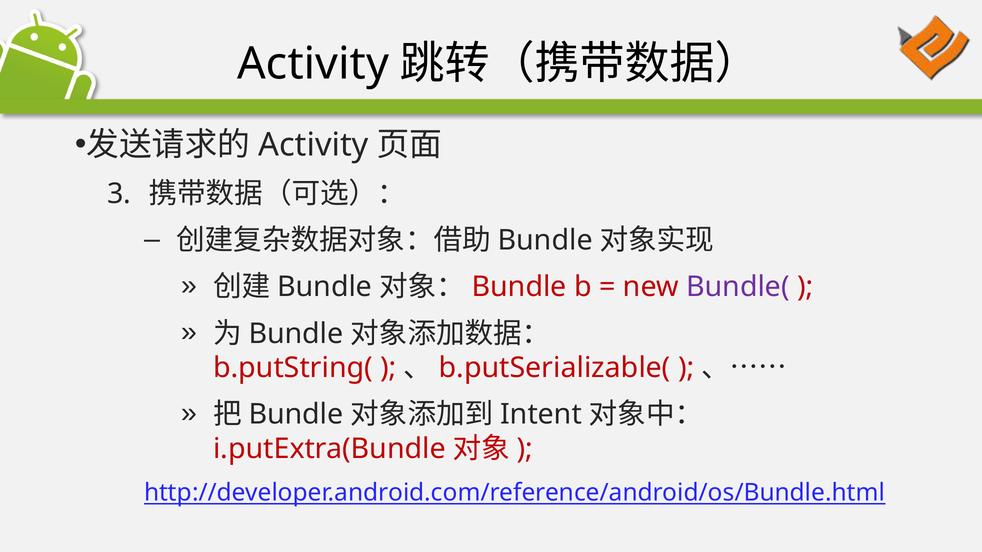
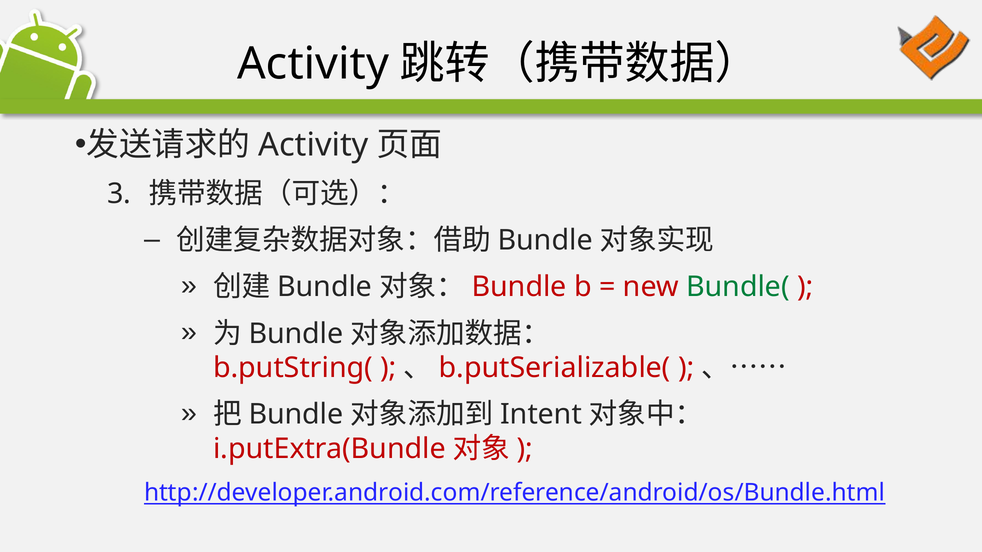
Bundle( colour: purple -> green (738, 287)
